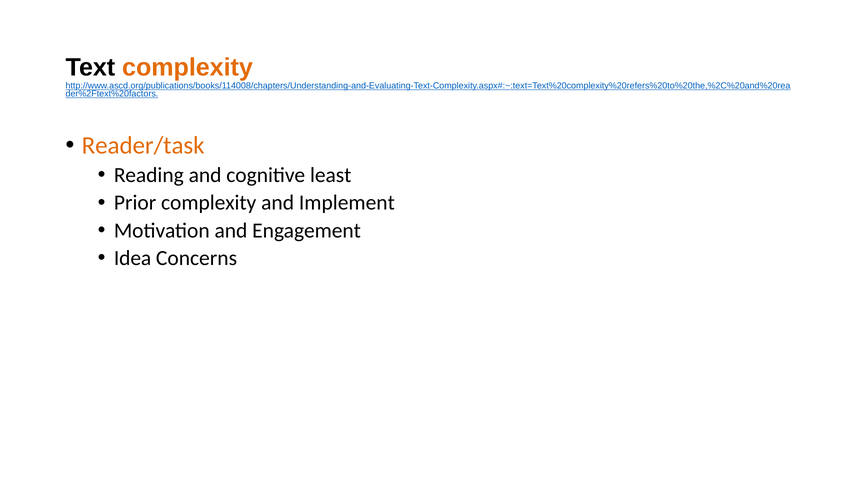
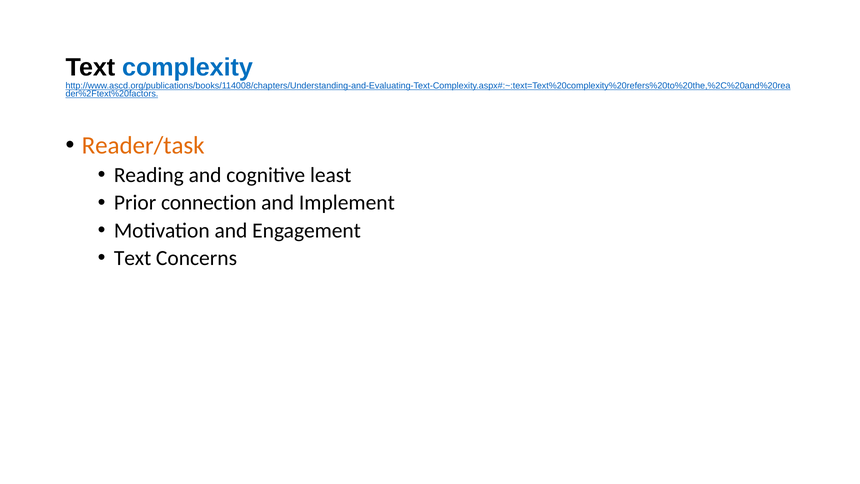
complexity colour: orange -> blue (187, 67)
Prior complexity: complexity -> connection (209, 203)
Idea: Idea -> Text (133, 258)
